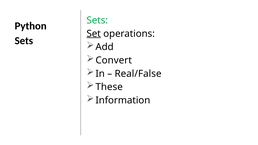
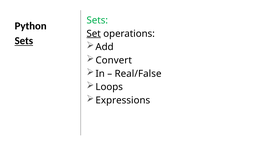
Sets underline: none -> present (24, 41)
These: These -> Loops (109, 87)
Information: Information -> Expressions (123, 100)
